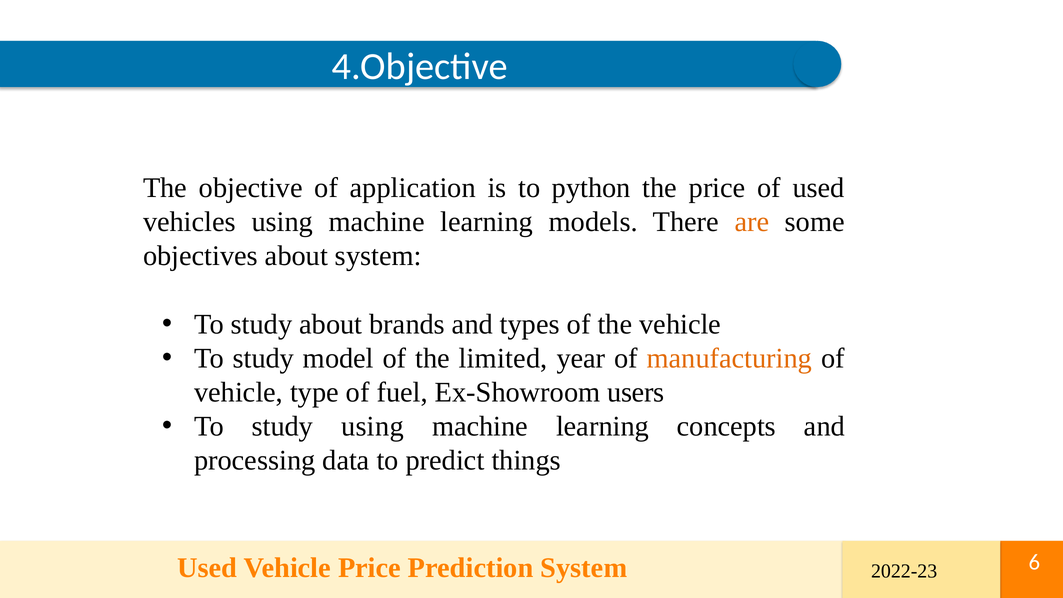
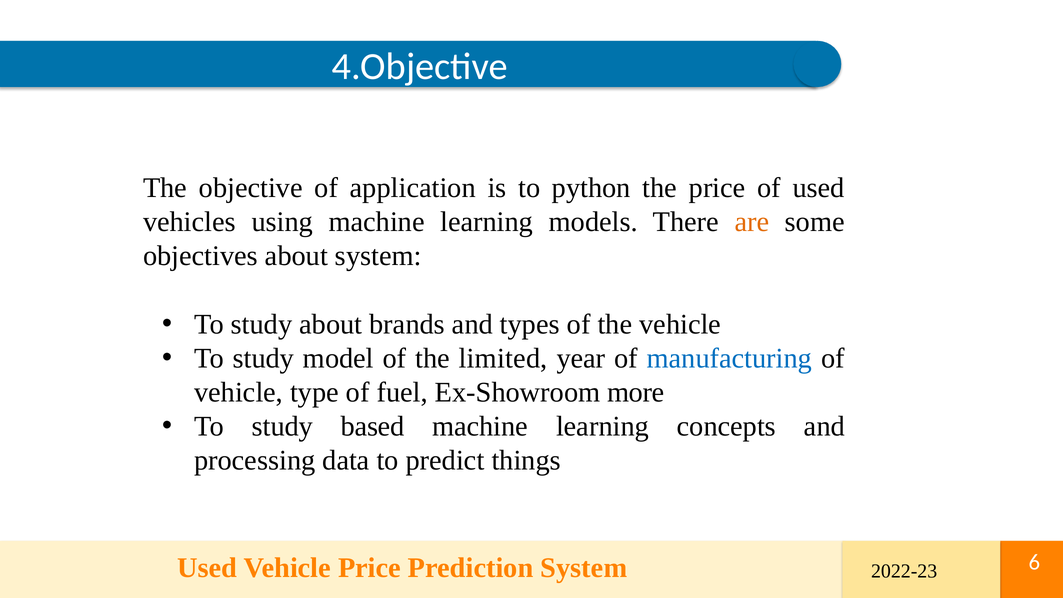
manufacturing colour: orange -> blue (729, 358)
users: users -> more (636, 392)
study using: using -> based (373, 426)
